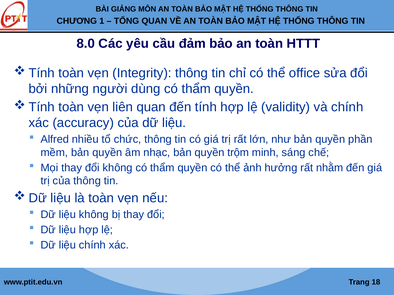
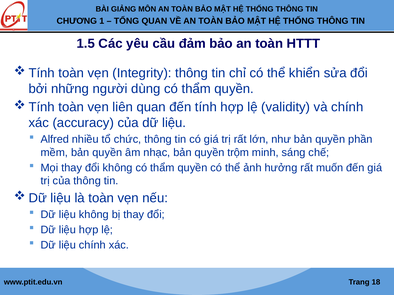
8.0: 8.0 -> 1.5 (86, 44)
office: office -> khiển (305, 73)
nhằm: nhằm -> muốn (330, 168)
